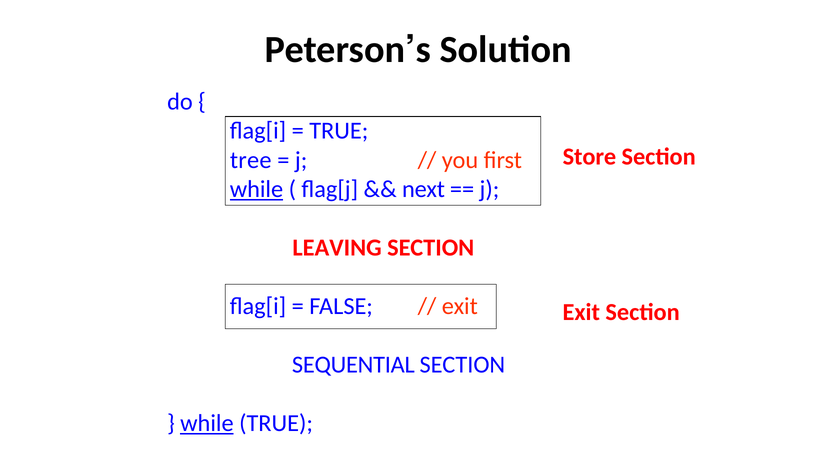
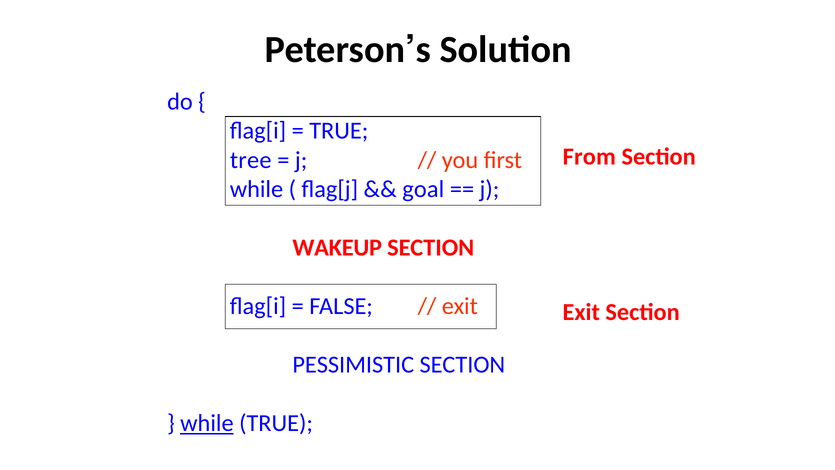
Store: Store -> From (589, 157)
while underline: present -> none (256, 189)
next: next -> goal (423, 189)
LEAVING: LEAVING -> WAKEUP (337, 248)
SEQUENTIAL: SEQUENTIAL -> PESSIMISTIC (353, 365)
